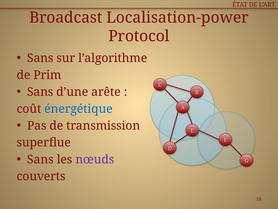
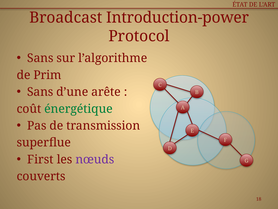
Localisation-power: Localisation-power -> Introduction-power (178, 18)
énergétique colour: blue -> green (78, 109)
Sans: Sans -> First (40, 159)
